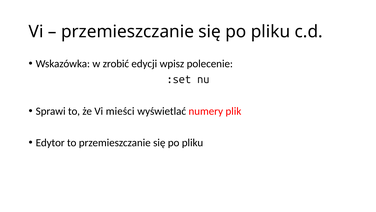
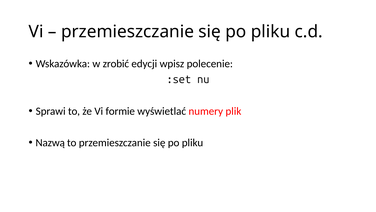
mieści: mieści -> formie (120, 111)
Edytor: Edytor -> Nazwą (50, 142)
